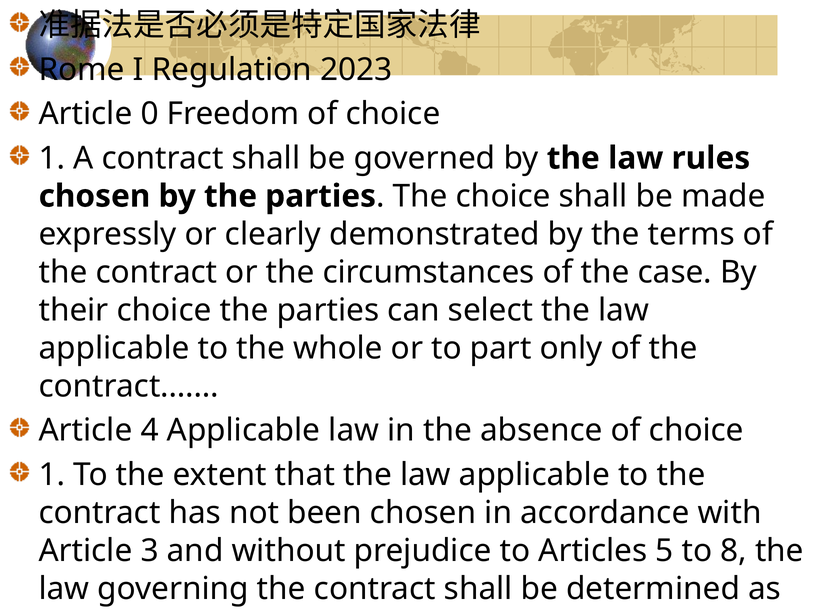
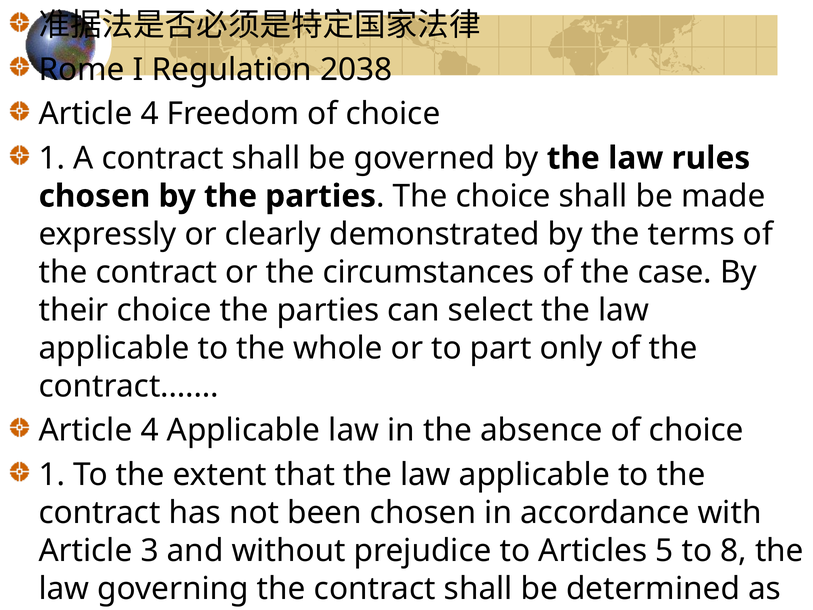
2023: 2023 -> 2038 (356, 70)
0: 0 -> 4 (150, 114)
